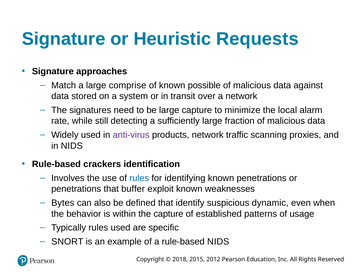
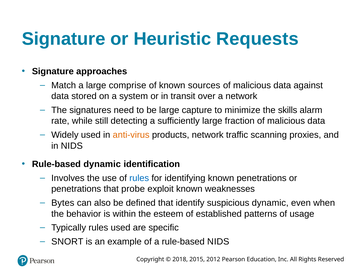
possible: possible -> sources (204, 85)
local: local -> skills (288, 110)
anti-virus colour: purple -> orange (131, 135)
Rule-based crackers: crackers -> dynamic (102, 164)
buffer: buffer -> probe (133, 189)
the capture: capture -> esteem (168, 214)
